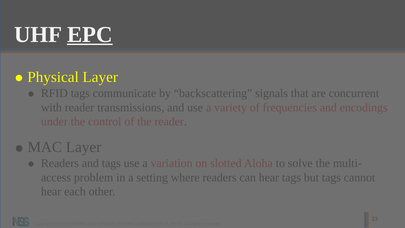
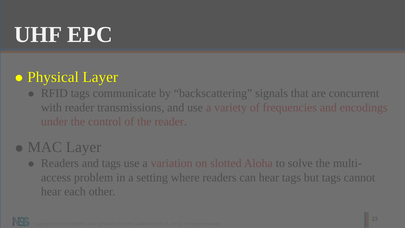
EPC underline: present -> none (90, 34)
